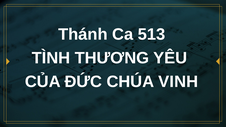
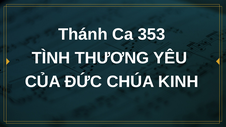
513: 513 -> 353 (152, 34)
VINH: VINH -> KINH (178, 82)
